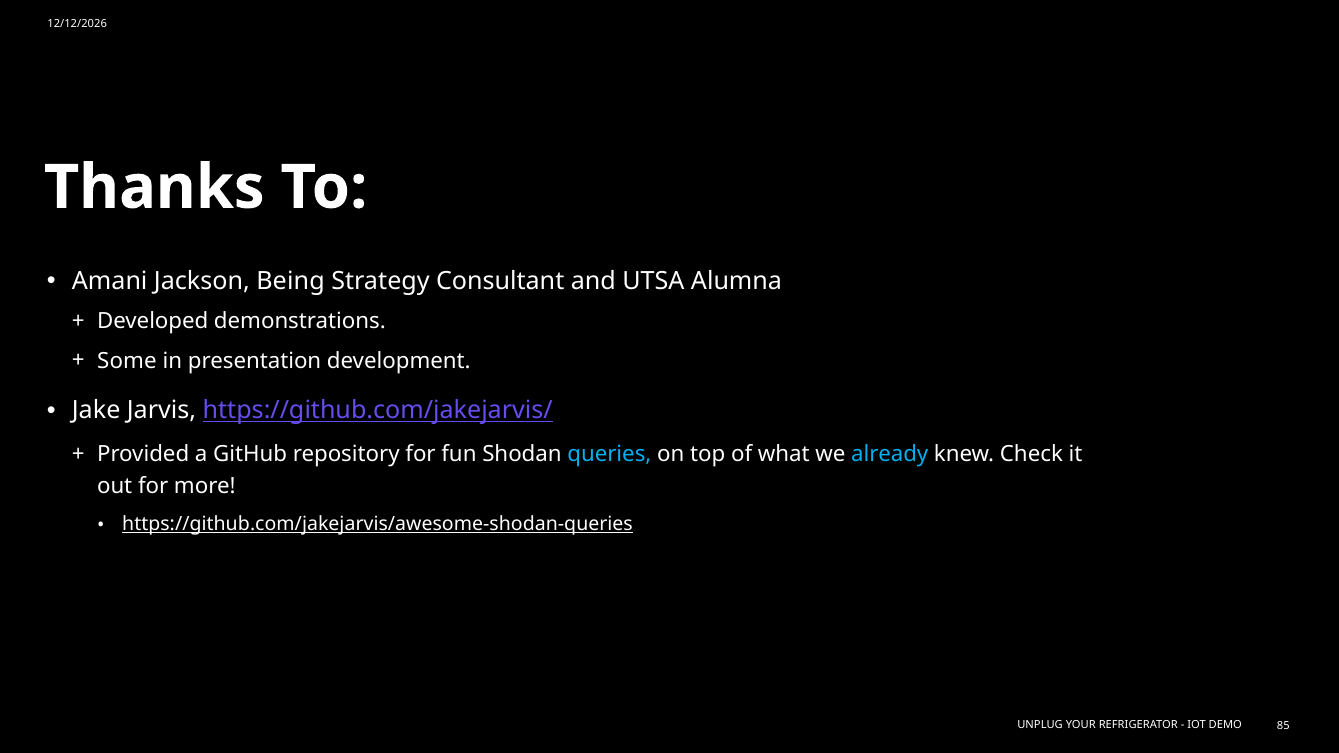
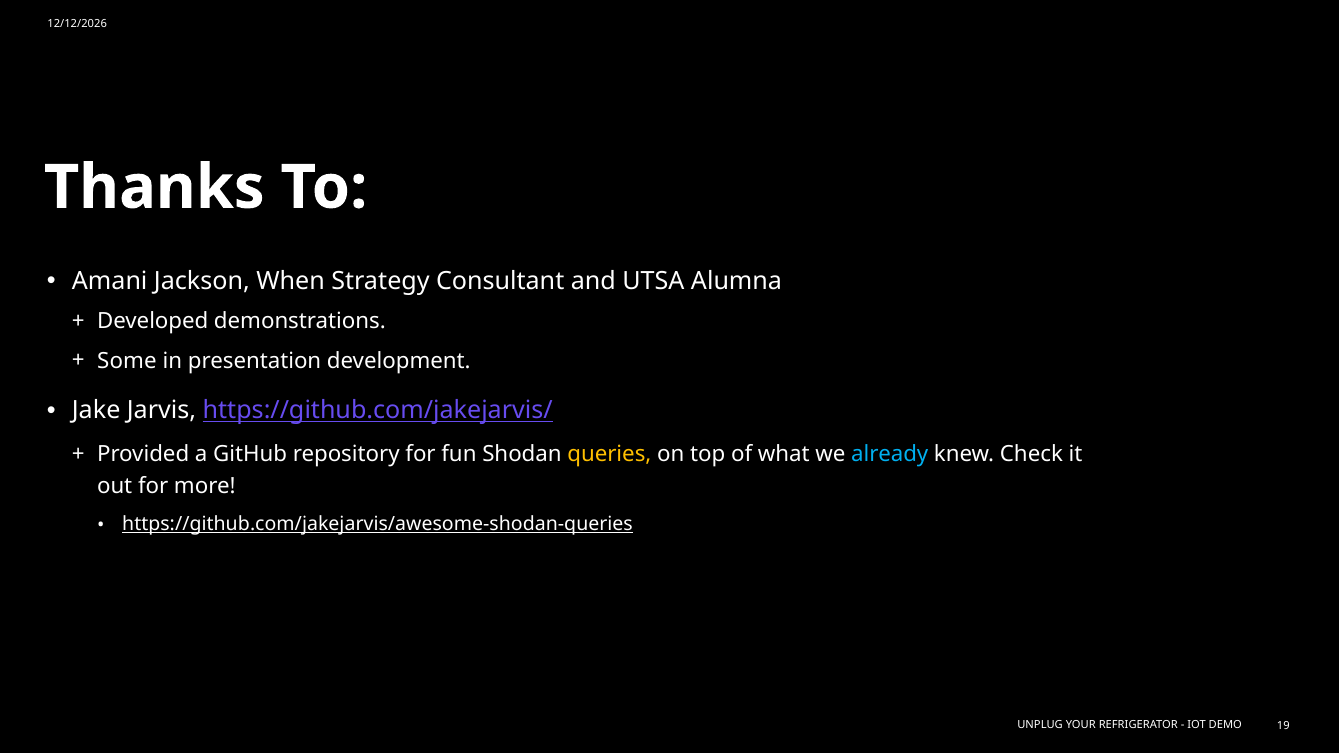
Being: Being -> When (291, 281)
queries colour: light blue -> yellow (609, 455)
85: 85 -> 19 (1283, 726)
